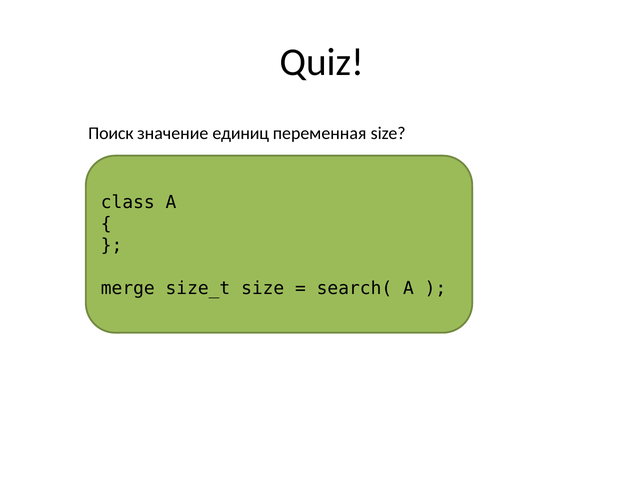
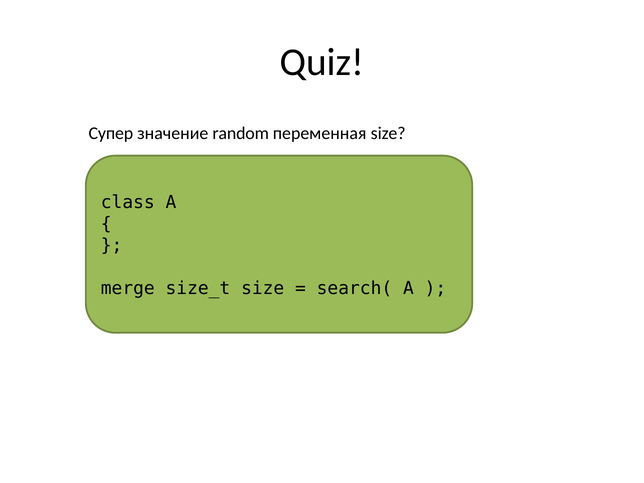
Поиск: Поиск -> Супер (111, 133)
единиц: единиц -> random (241, 133)
